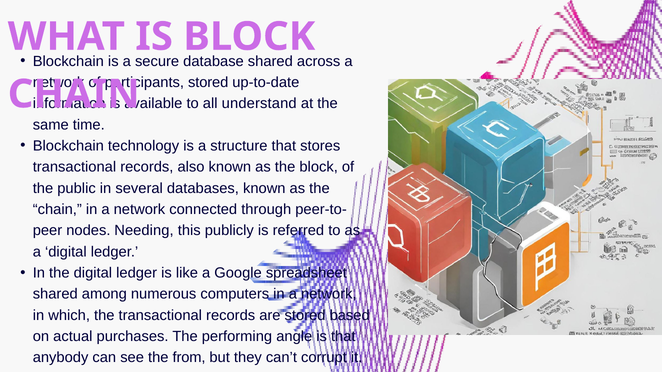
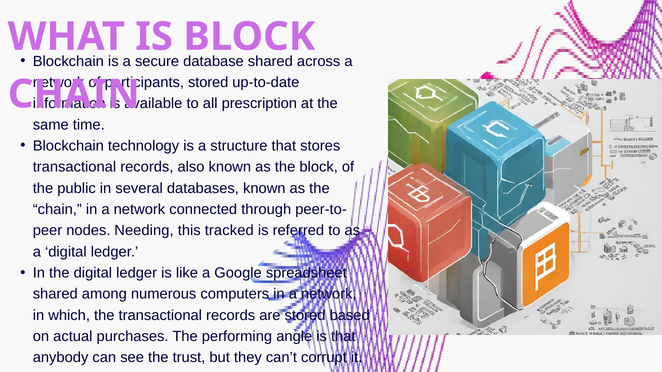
understand: understand -> prescription (259, 104)
publicly: publicly -> tracked (229, 231)
from: from -> trust (189, 358)
